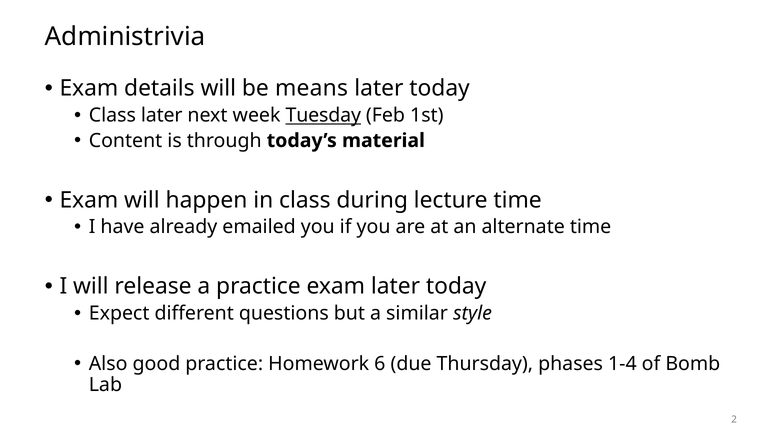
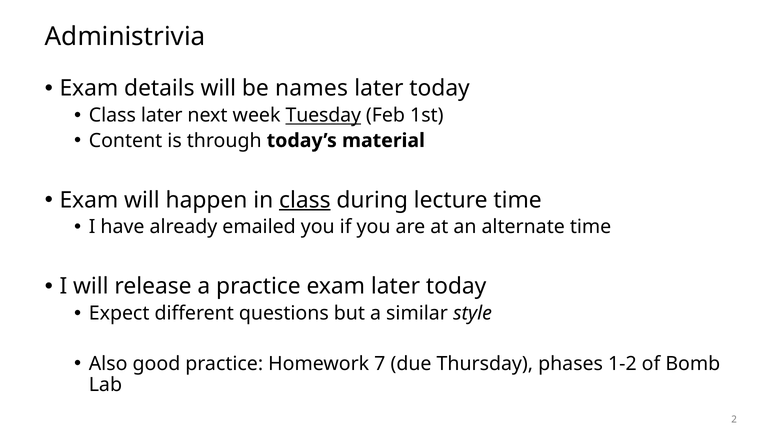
means: means -> names (311, 88)
class underline: none -> present (305, 200)
6: 6 -> 7 (380, 364)
1-4: 1-4 -> 1-2 (622, 364)
